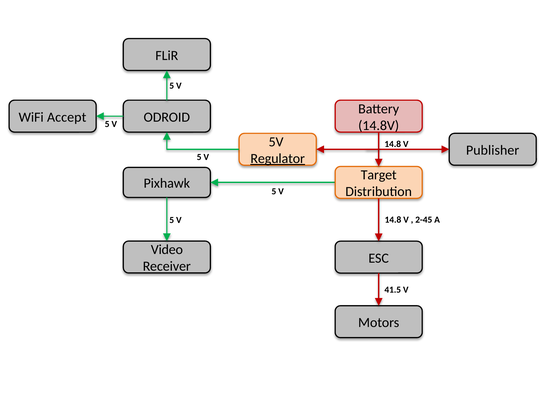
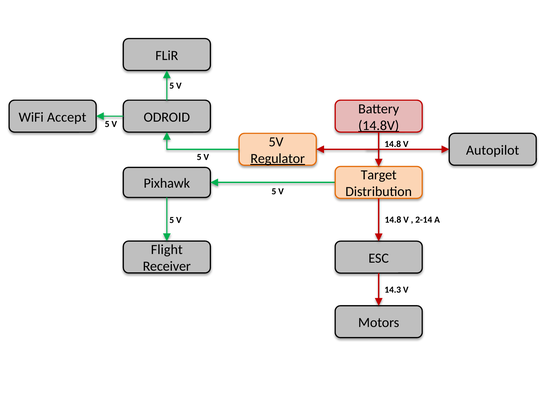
14.8V underline: none -> present (379, 125)
Publisher: Publisher -> Autopilot (493, 150)
2-45: 2-45 -> 2-14 (424, 220)
Video: Video -> Flight (167, 250)
41.5: 41.5 -> 14.3 (393, 290)
